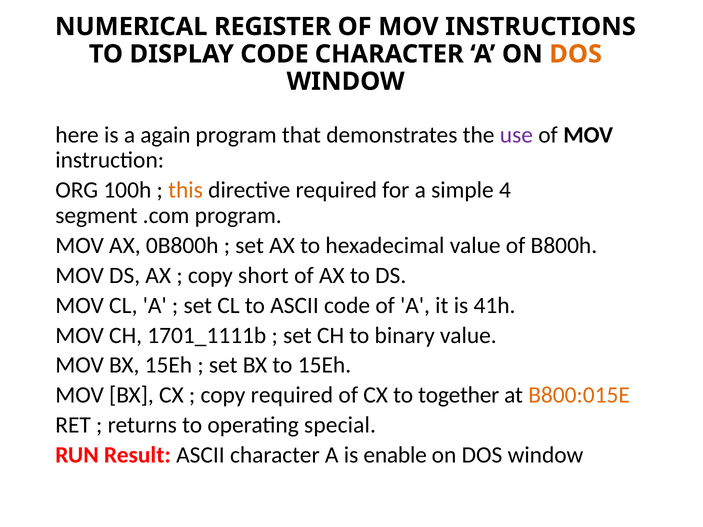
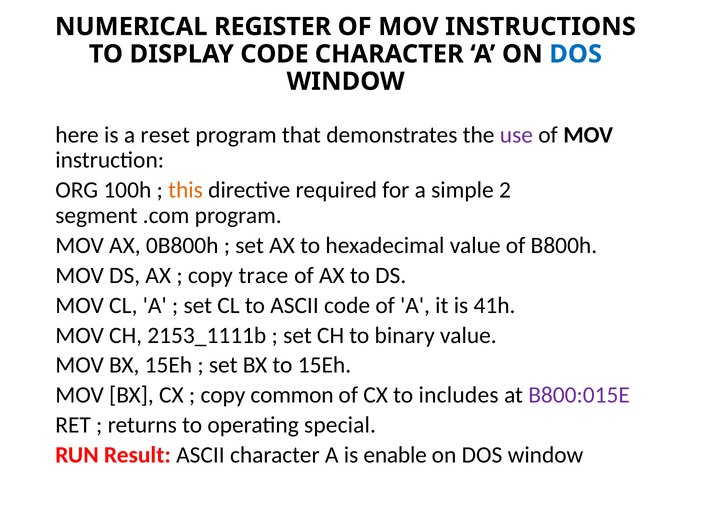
DOS colour: orange -> blue (576, 54)
again: again -> reset (165, 135)
4: 4 -> 2 (505, 190)
short: short -> trace (263, 275)
1701_1111b: 1701_1111b -> 2153_1111b (207, 335)
copy required: required -> common (292, 395)
together: together -> includes (459, 395)
B800:015E colour: orange -> purple (579, 395)
